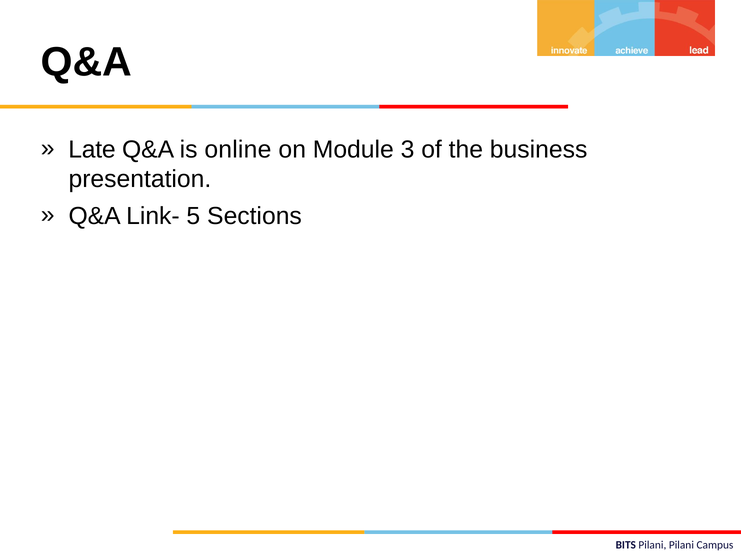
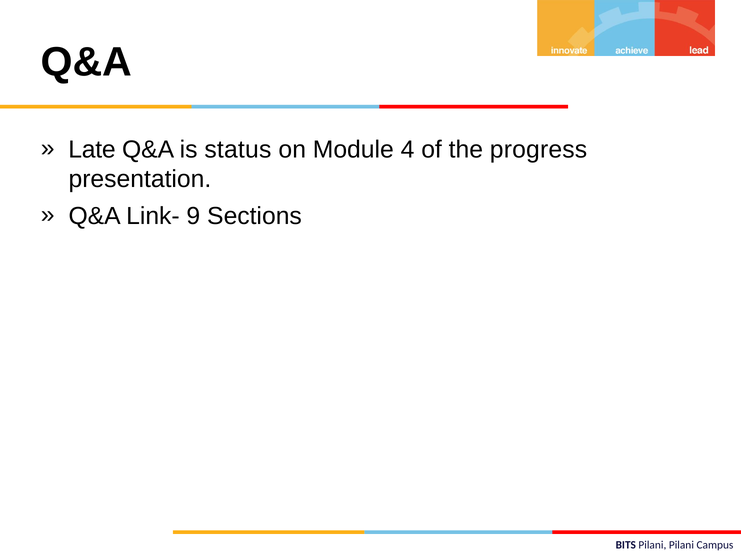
online: online -> status (238, 150)
3: 3 -> 4 (408, 150)
business: business -> progress (539, 150)
5: 5 -> 9 (193, 216)
